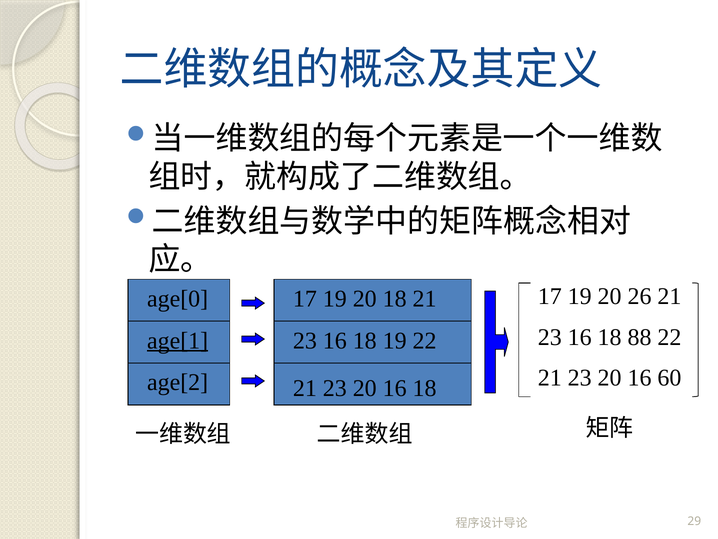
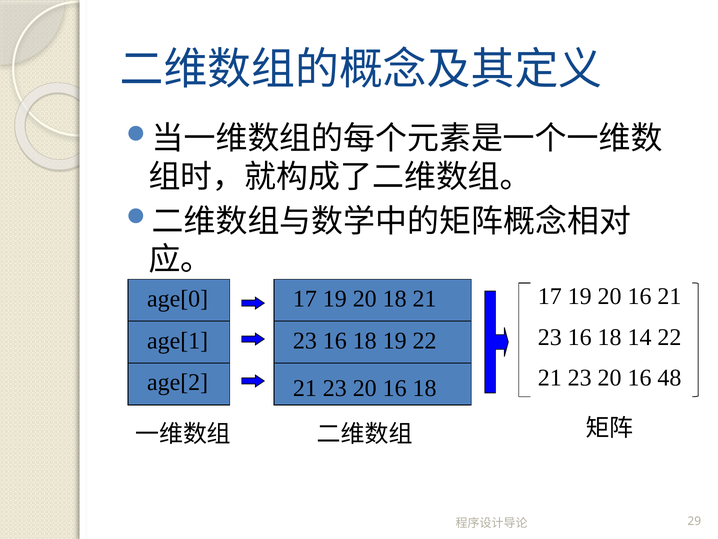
19 20 26: 26 -> 16 (640, 296)
88: 88 -> 14 (640, 337)
age[1 underline: present -> none (178, 340)
60: 60 -> 48 (669, 378)
